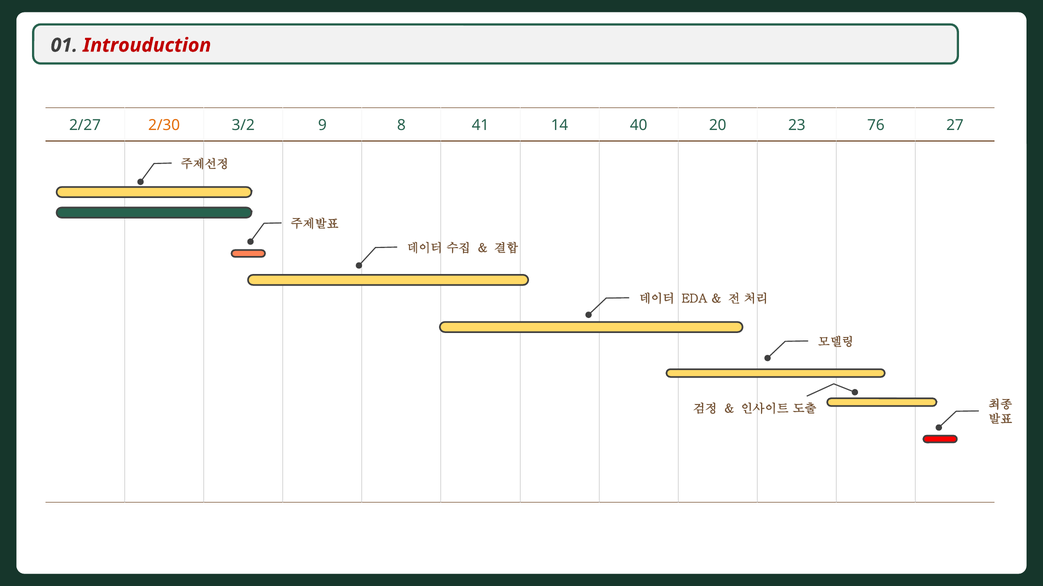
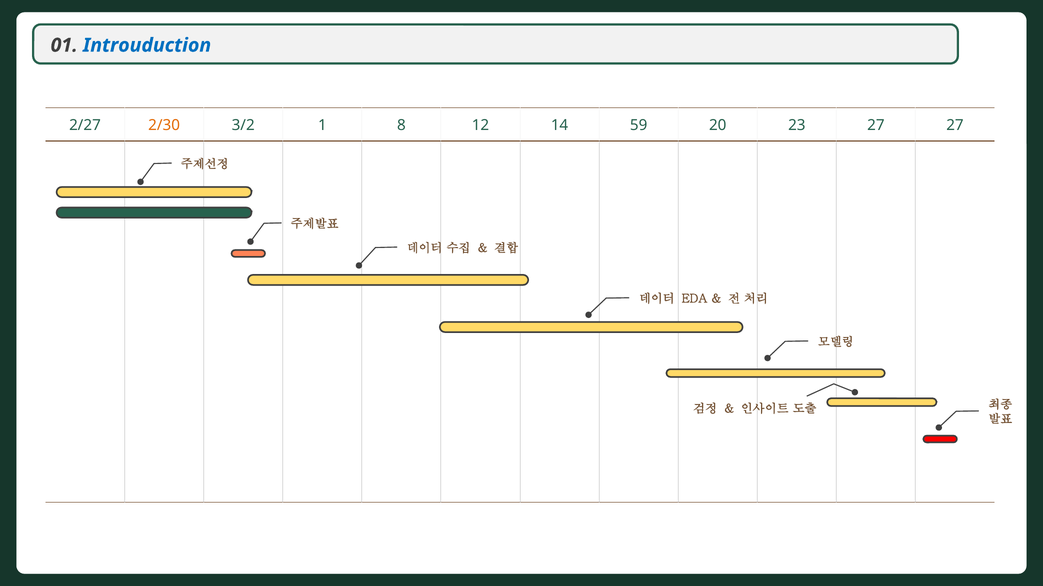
Introuduction colour: red -> blue (147, 45)
9: 9 -> 1 (322, 125)
41: 41 -> 12 (480, 125)
40: 40 -> 59 (639, 125)
23 76: 76 -> 27 (876, 125)
